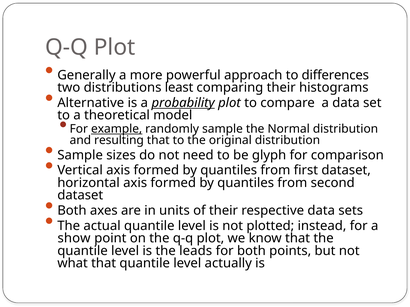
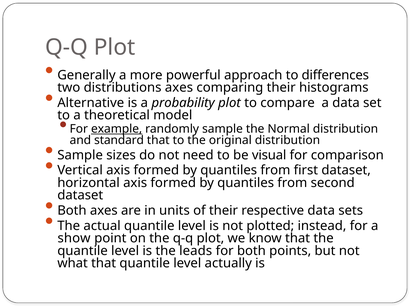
distributions least: least -> axes (179, 88)
probability underline: present -> none (183, 103)
resulting: resulting -> standard (119, 141)
glyph: glyph -> visual (269, 155)
